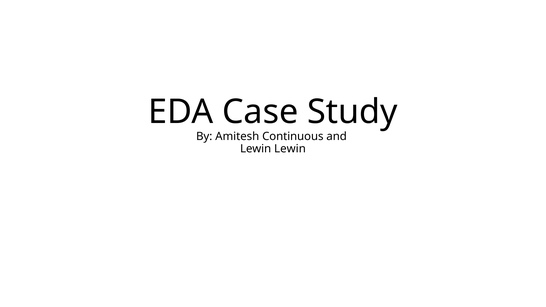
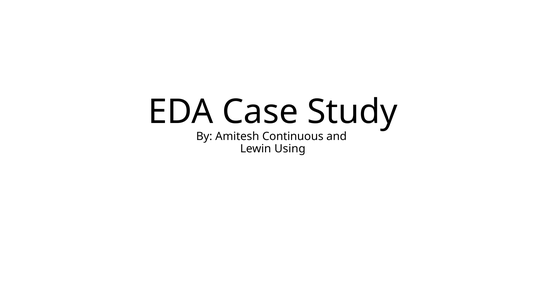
Lewin Lewin: Lewin -> Using (290, 149)
